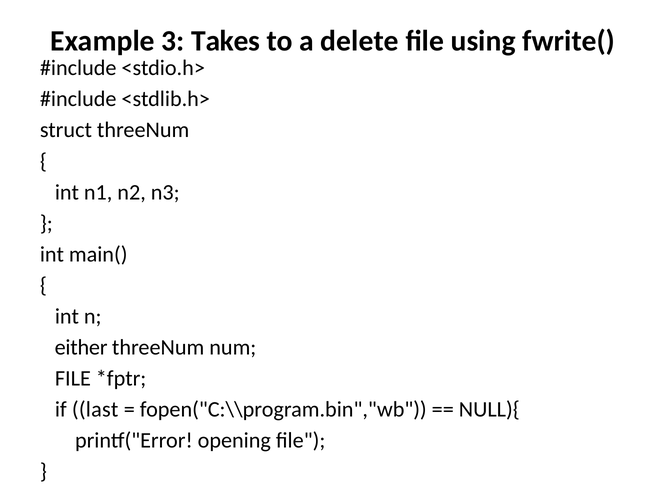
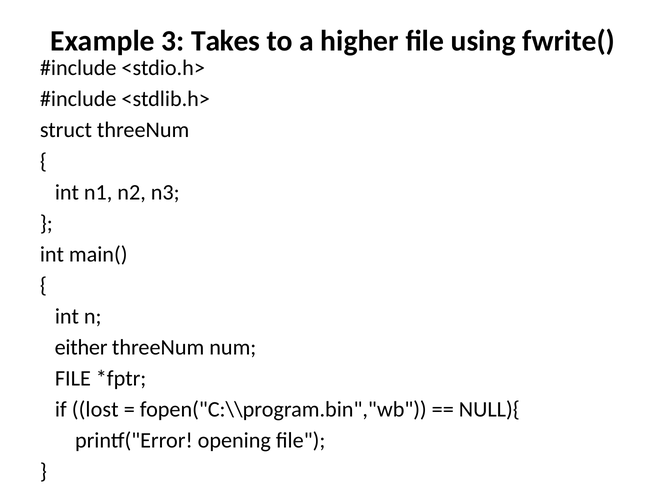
delete: delete -> higher (360, 41)
last: last -> lost (95, 410)
